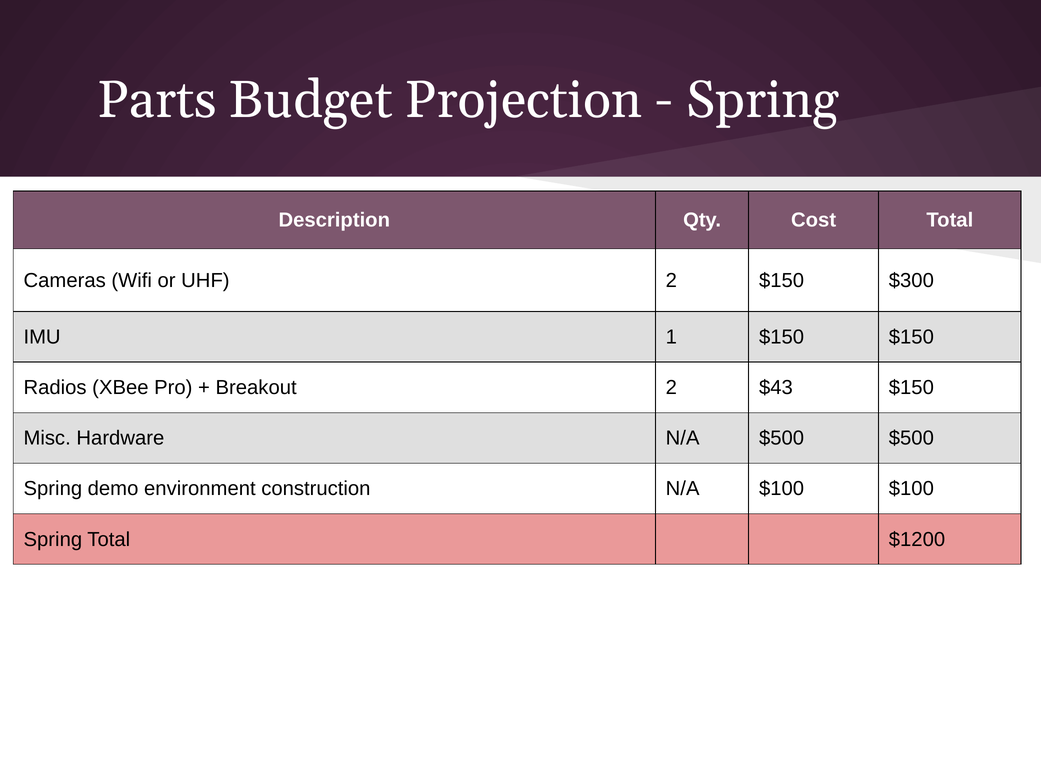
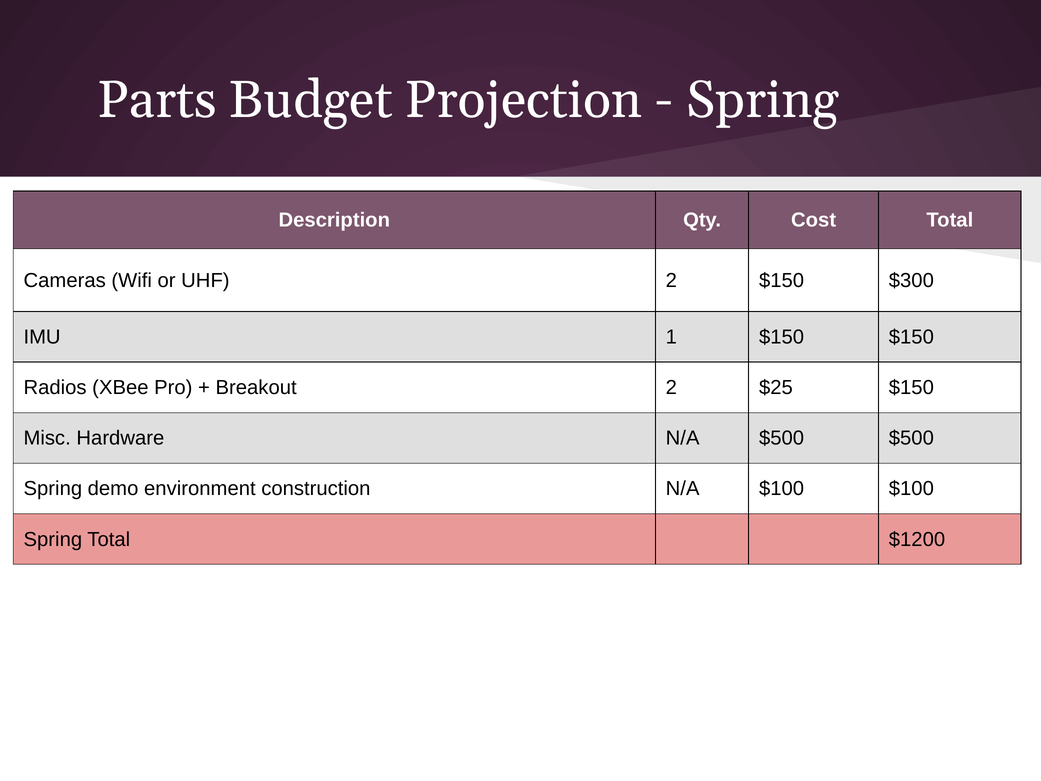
$43: $43 -> $25 (776, 388)
